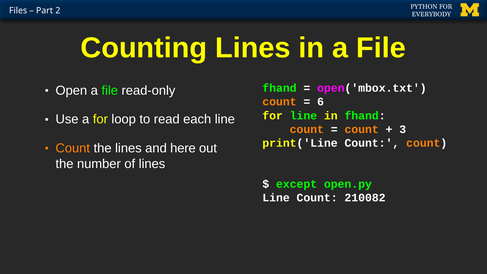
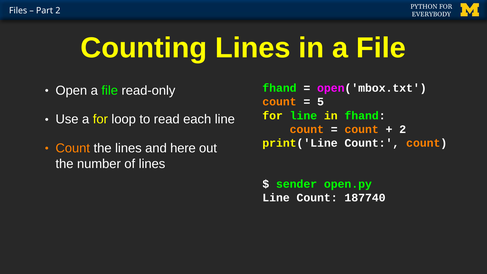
6: 6 -> 5 (321, 102)
3: 3 -> 2 (403, 129)
except: except -> sender (297, 184)
210082: 210082 -> 187740 (365, 198)
